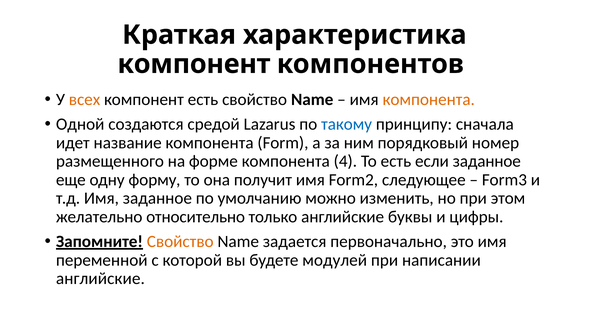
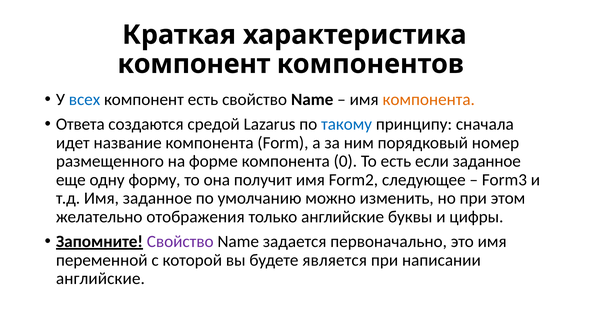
всех colour: orange -> blue (85, 100)
Одной: Одной -> Ответа (80, 124)
4: 4 -> 0 (345, 161)
относительно: относительно -> отображения (196, 217)
Свойство colour: orange -> purple (180, 242)
модулей: модулей -> является (335, 260)
